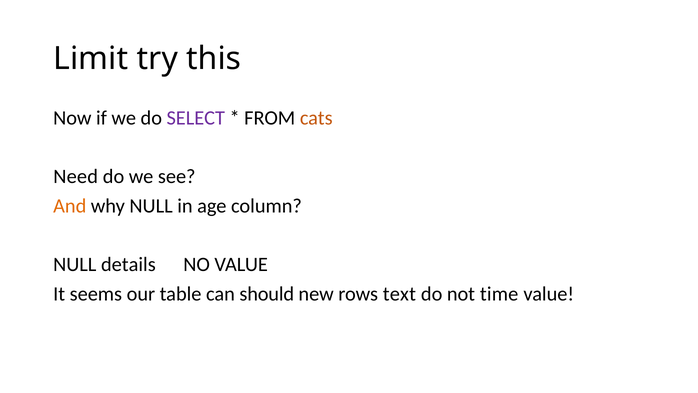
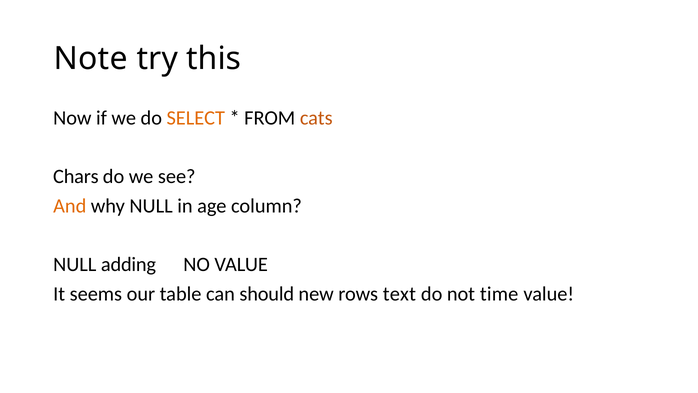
Limit: Limit -> Note (91, 59)
SELECT colour: purple -> orange (196, 118)
Need: Need -> Chars (76, 177)
details: details -> adding (128, 264)
